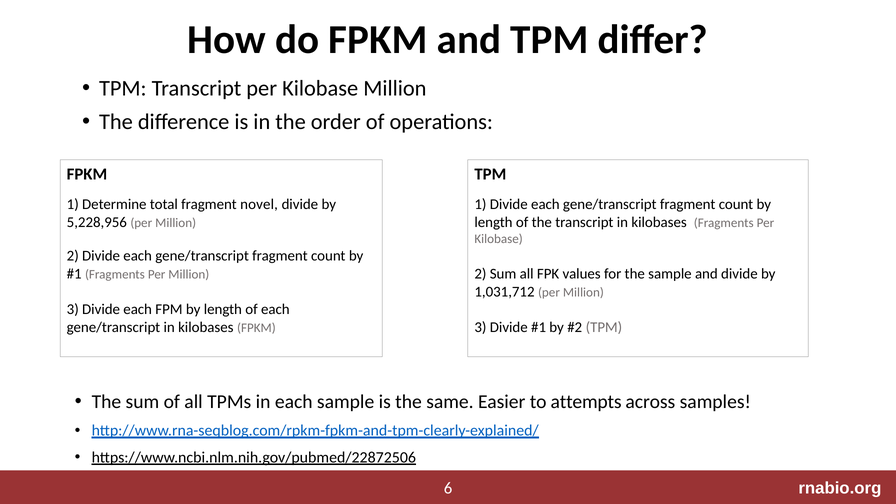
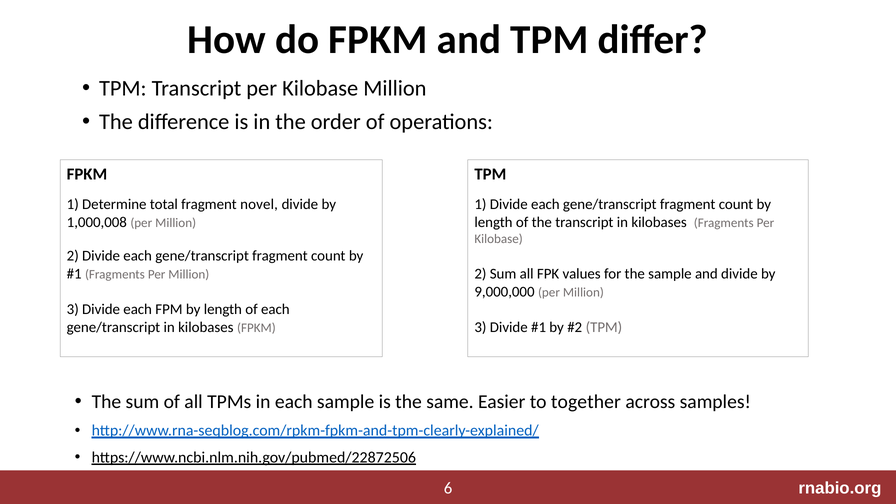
5,228,956: 5,228,956 -> 1,000,008 (97, 222)
1,031,712: 1,031,712 -> 9,000,000 (505, 292)
attempts: attempts -> together (586, 402)
